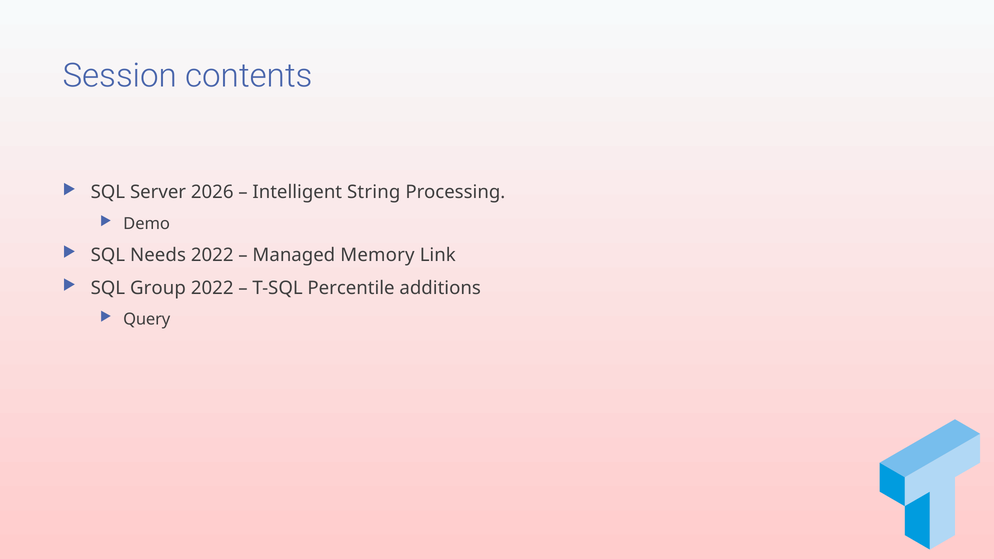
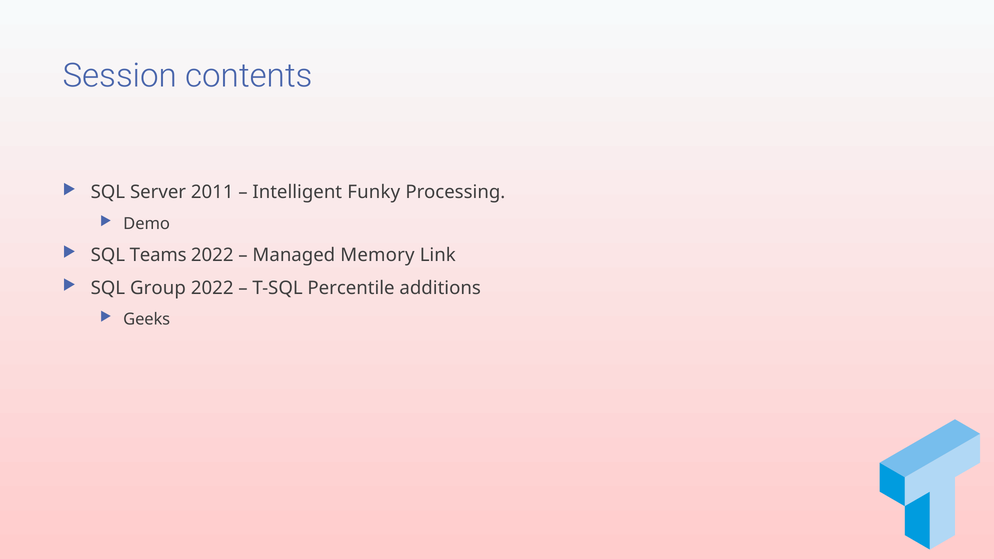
2026: 2026 -> 2011 (212, 192)
String: String -> Funky (374, 192)
Needs: Needs -> Teams (158, 255)
Query: Query -> Geeks (147, 319)
